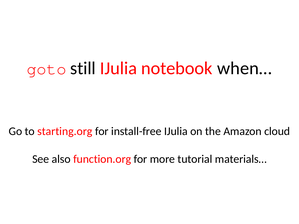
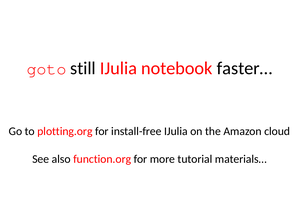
when…: when… -> faster… (245, 68)
starting.org: starting.org -> plotting.org (65, 131)
